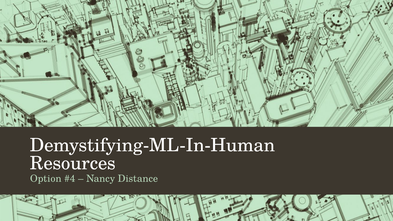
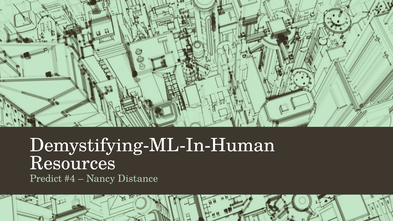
Option: Option -> Predict (46, 179)
